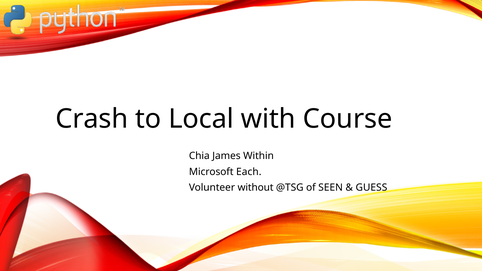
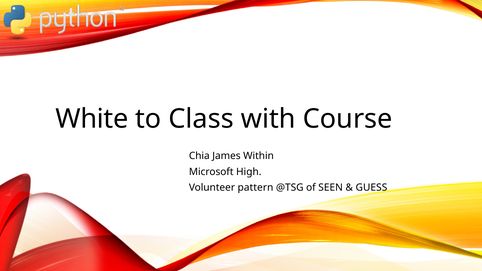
Crash: Crash -> White (92, 119)
Local: Local -> Class (201, 119)
Each: Each -> High (249, 172)
without: without -> pattern (255, 188)
